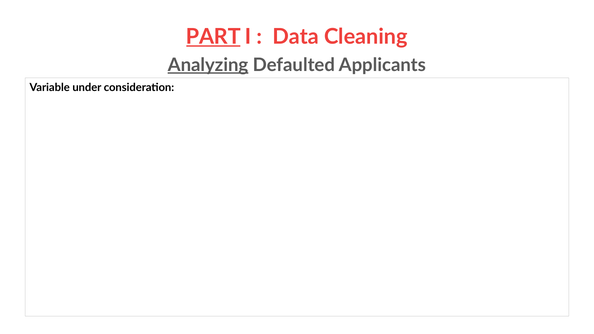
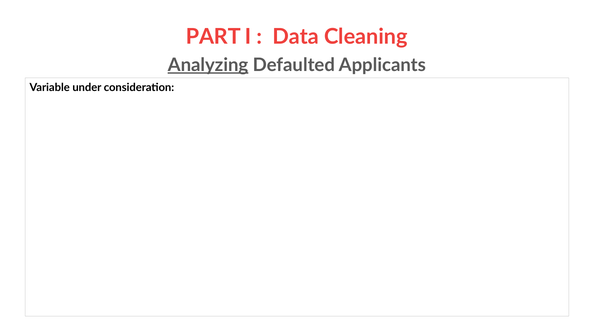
PART underline: present -> none (213, 37)
